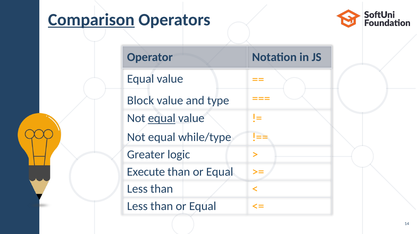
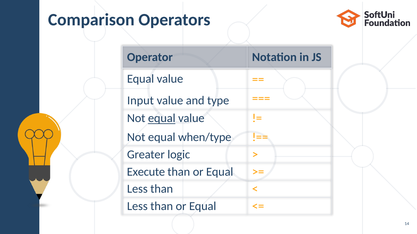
Comparison underline: present -> none (91, 20)
Block: Block -> Input (141, 101)
while/type: while/type -> when/type (205, 138)
